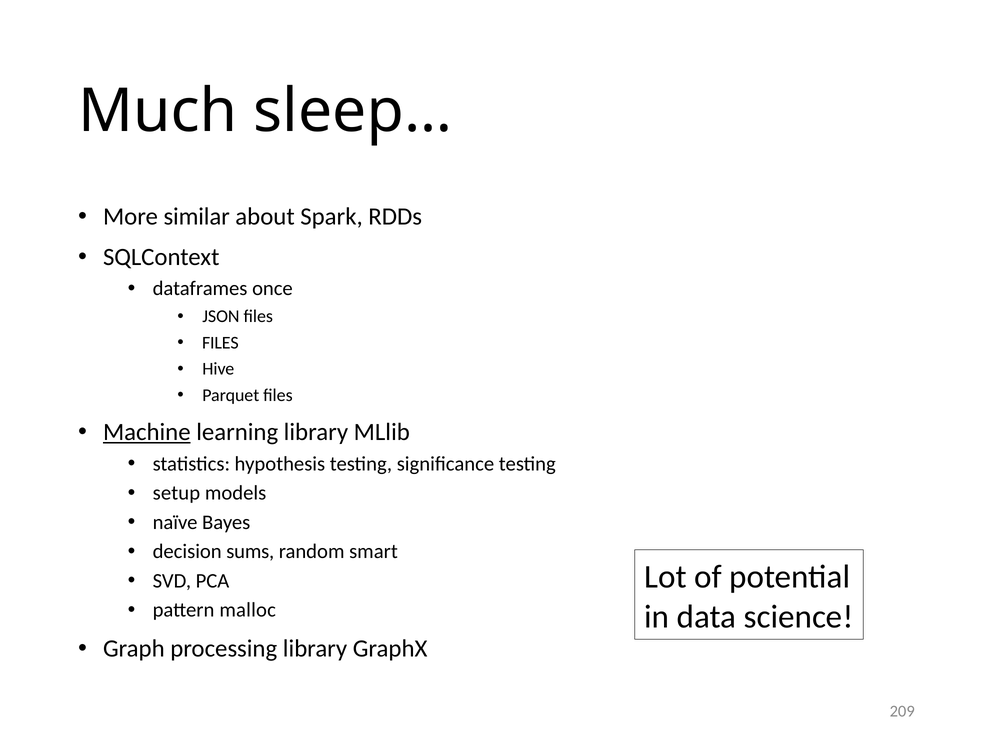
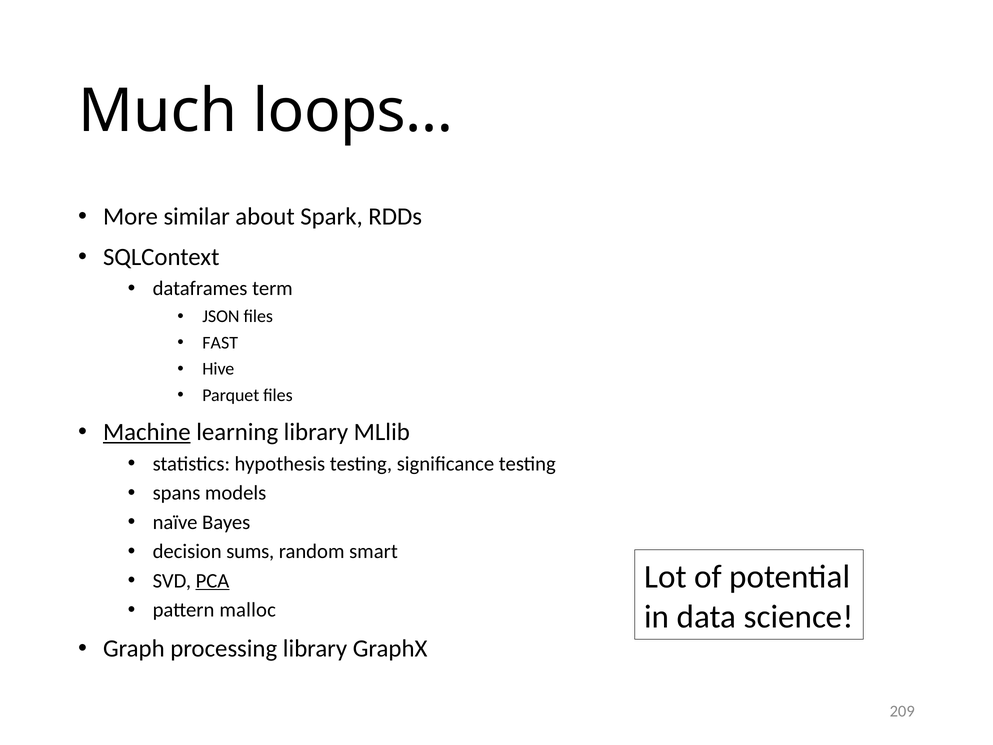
sleep…: sleep… -> loops… (353, 111)
once: once -> term (272, 289)
FILES: FILES -> FAST (220, 343)
setup: setup -> spans (177, 493)
PCA underline: none -> present (212, 580)
